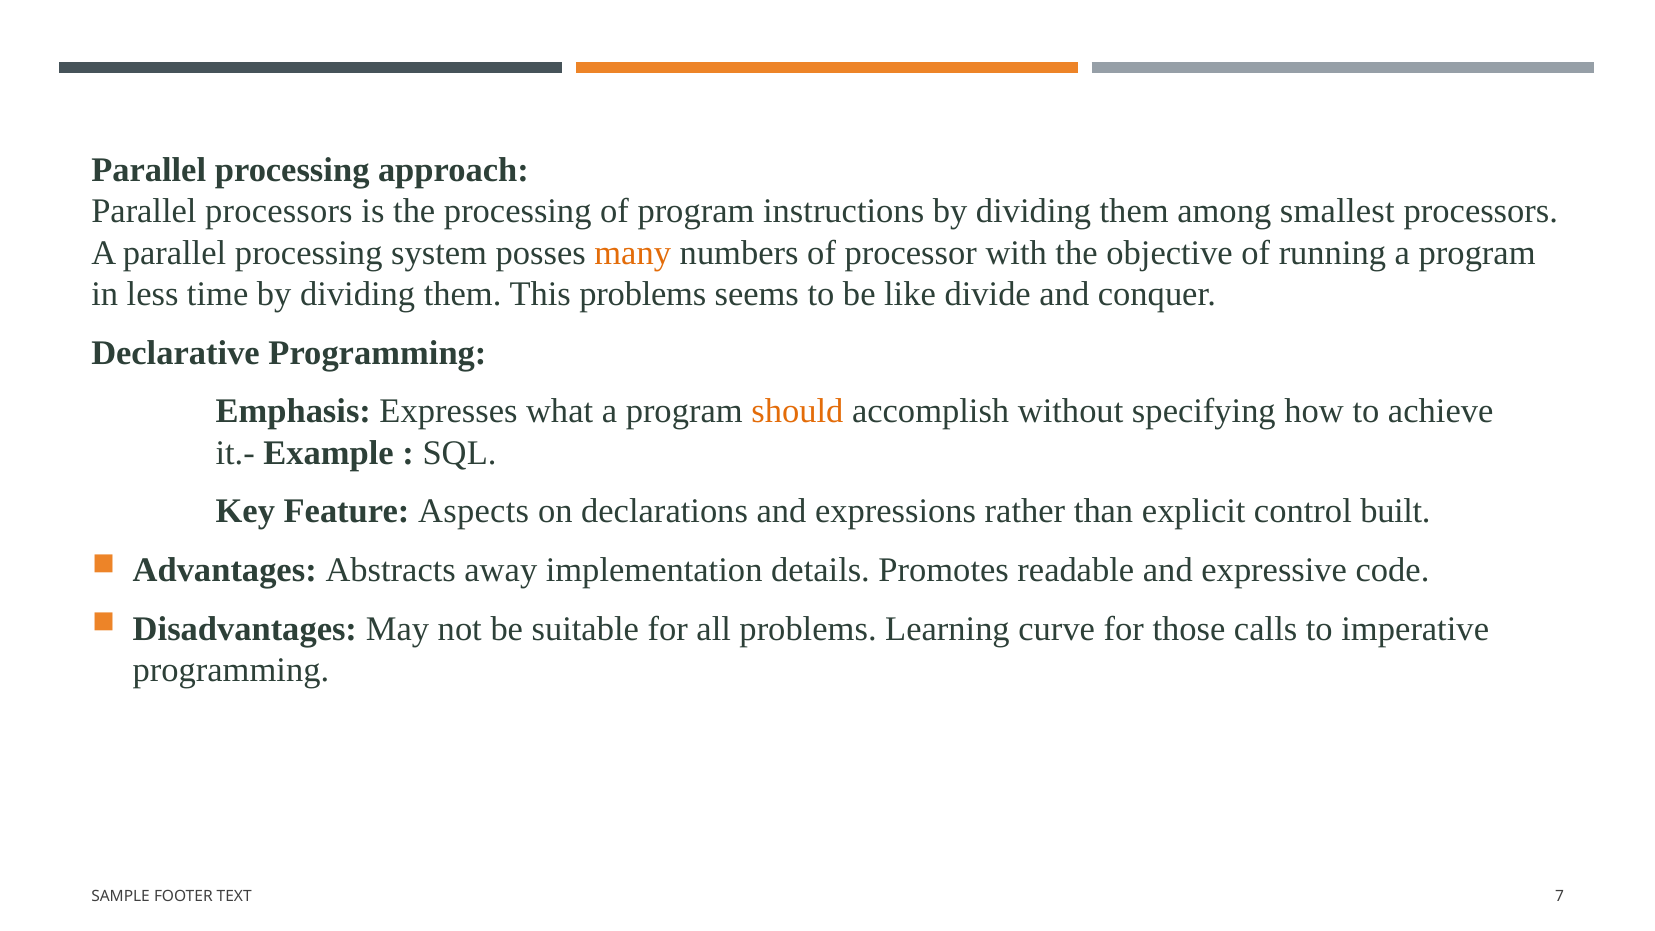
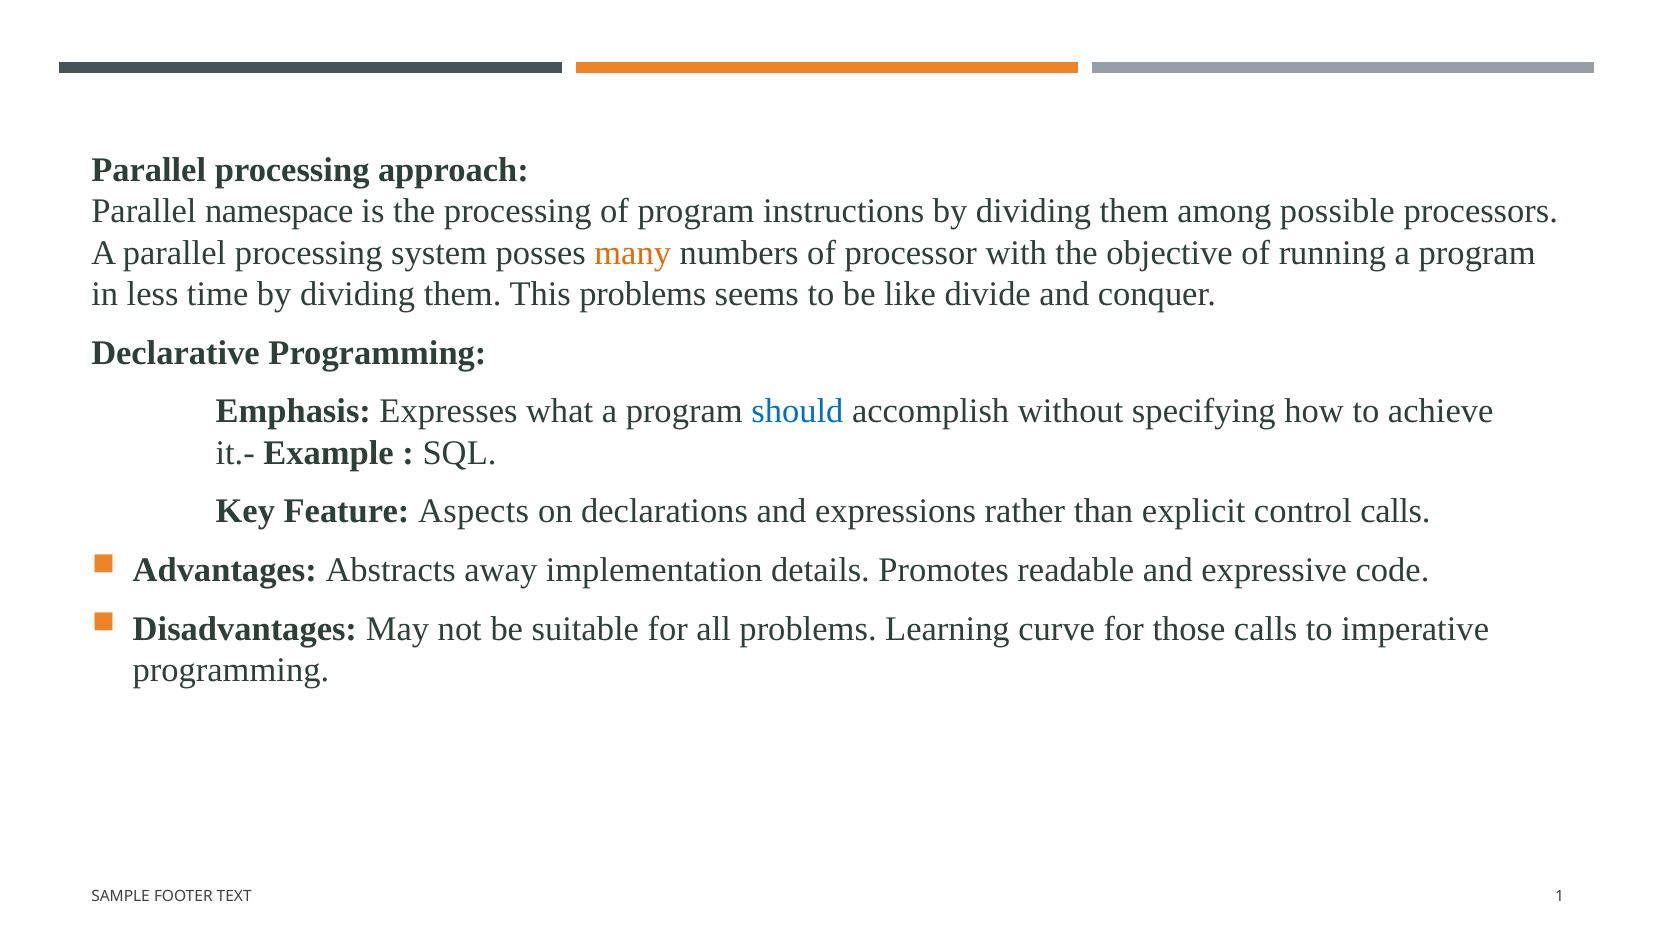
Parallel processors: processors -> namespace (279, 211)
smallest: smallest -> possible (1337, 211)
should colour: orange -> blue (797, 411)
control built: built -> calls (1395, 511)
7: 7 -> 1 (1559, 897)
